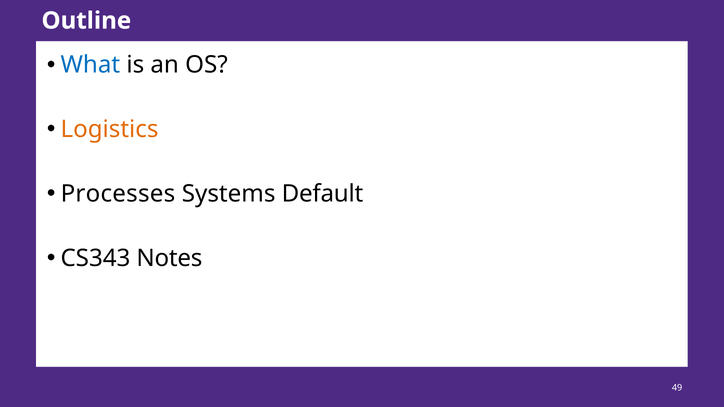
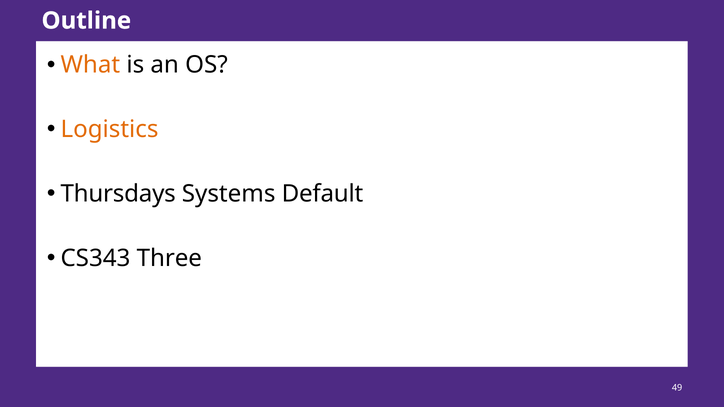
What colour: blue -> orange (90, 65)
Processes: Processes -> Thursdays (118, 194)
Notes: Notes -> Three (169, 258)
